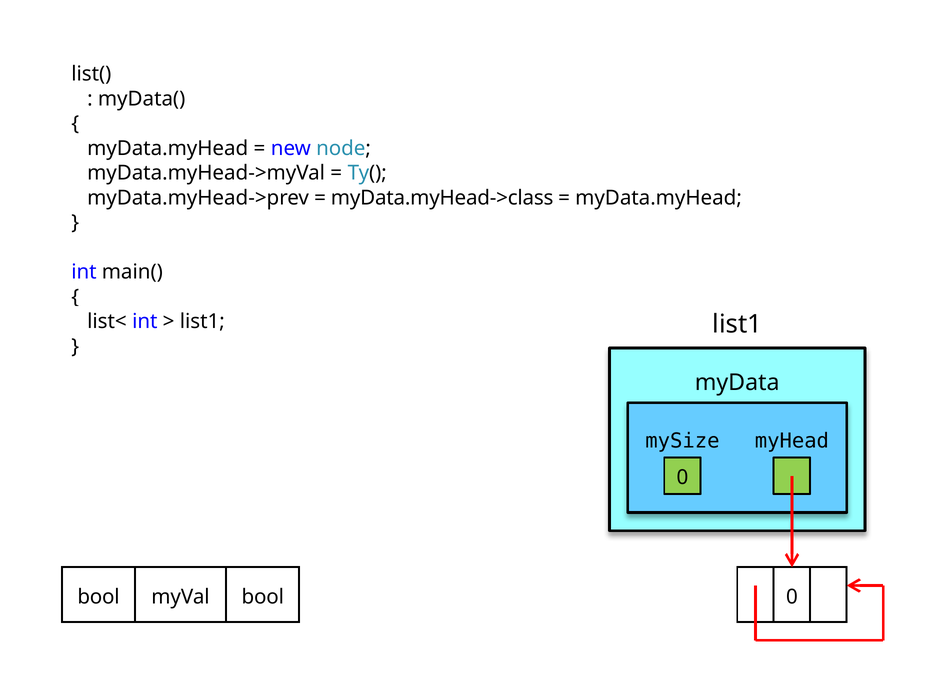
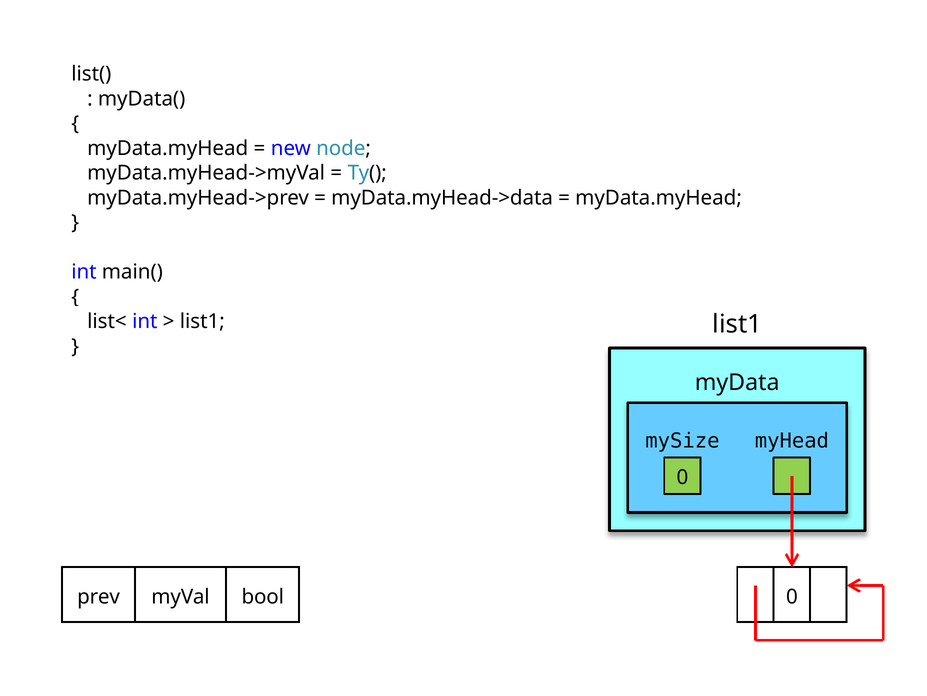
myData.myHead->class: myData.myHead->class -> myData.myHead->data (442, 198)
bool: bool -> prev (99, 596)
